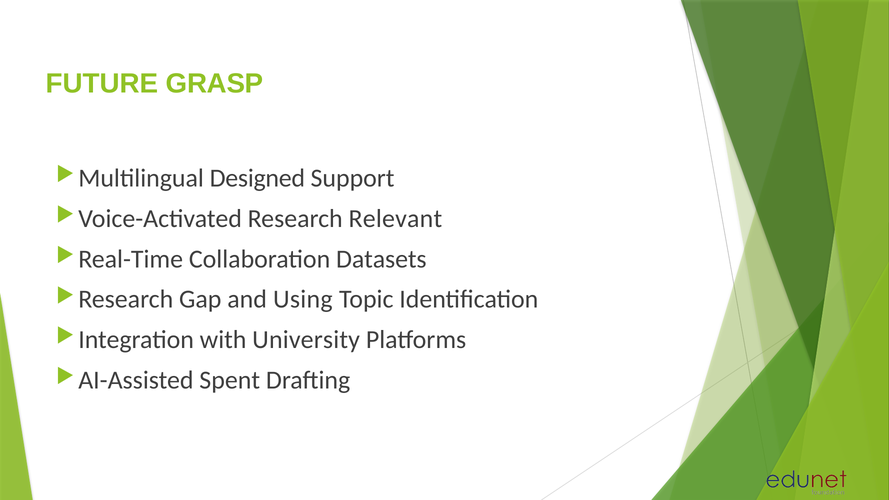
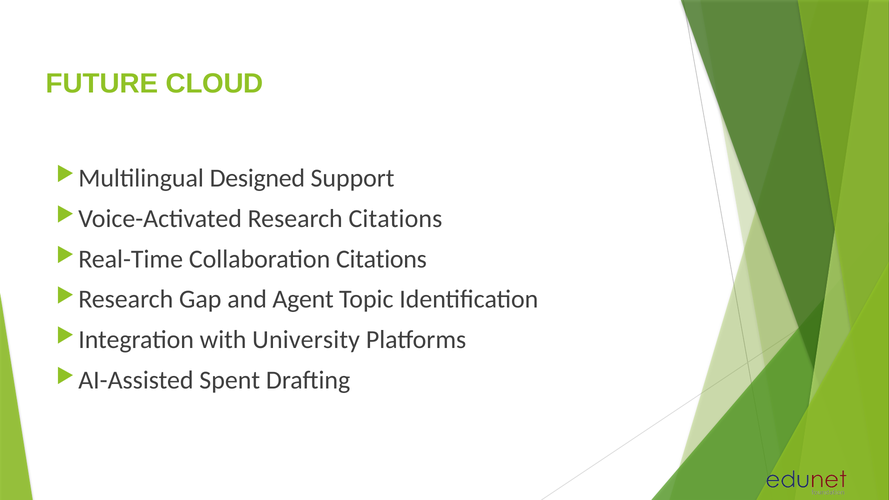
GRASP: GRASP -> CLOUD (215, 83)
Research Relevant: Relevant -> Citations (395, 219)
Collaboration Datasets: Datasets -> Citations (381, 259)
Using: Using -> Agent (303, 299)
